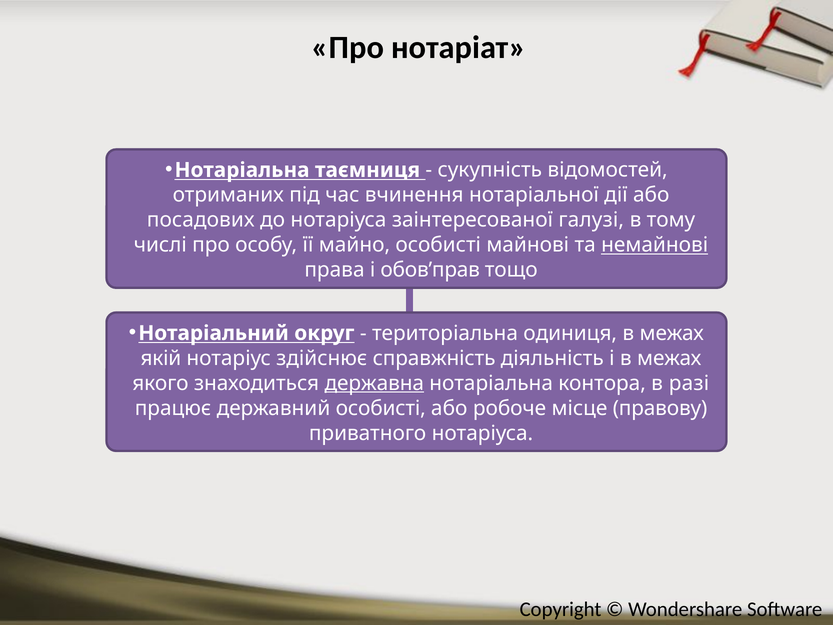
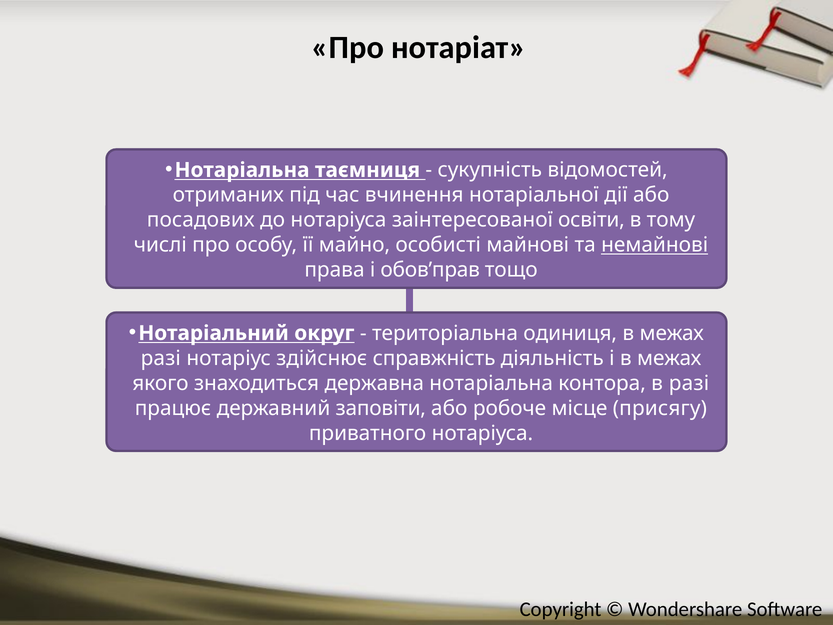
галузі: галузі -> освіти (591, 220)
якій: якій -> разі (161, 358)
державна underline: present -> none (374, 383)
державний особисті: особисті -> заповіти (381, 408)
правову: правову -> присягу (660, 408)
